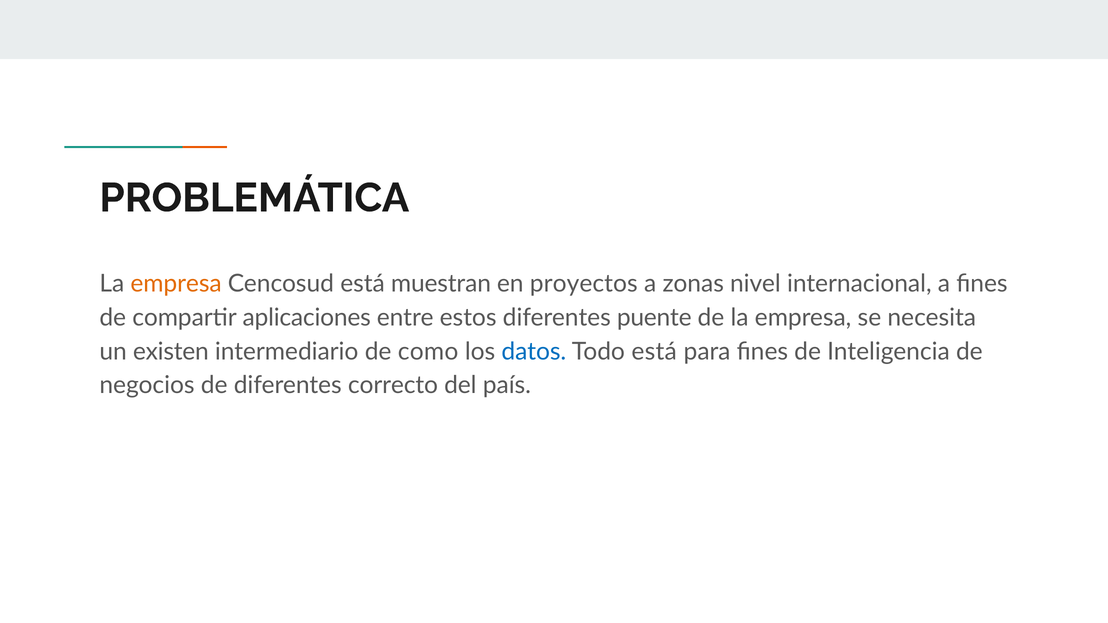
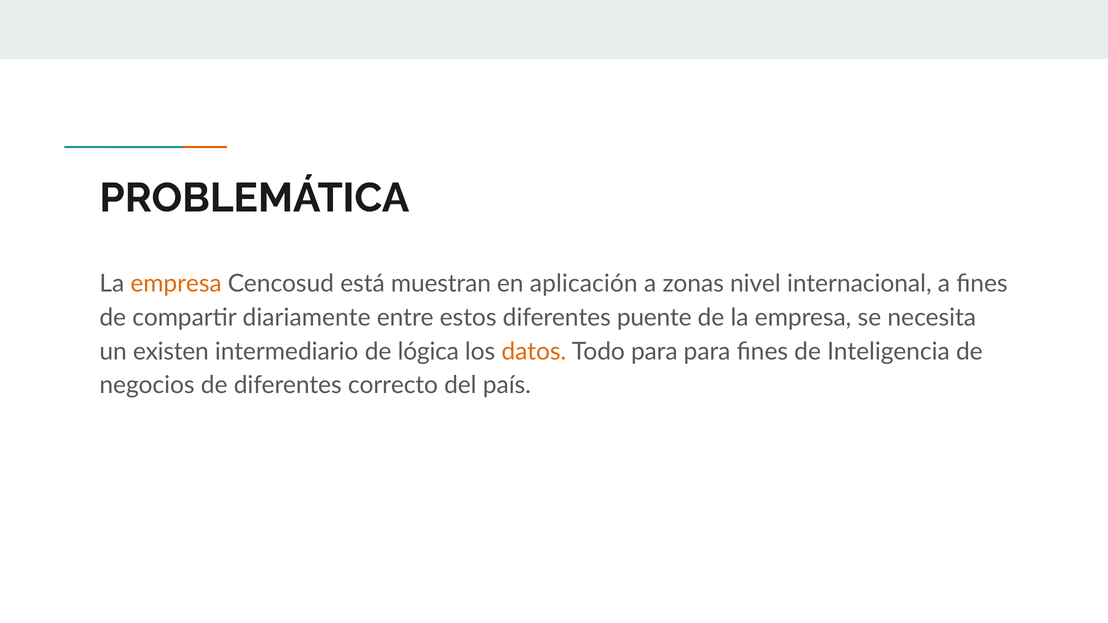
proyectos: proyectos -> aplicación (584, 284)
aplicaciones: aplicaciones -> diariamente (307, 318)
como: como -> lógica (428, 352)
datos colour: blue -> orange (534, 352)
Todo está: está -> para (654, 352)
